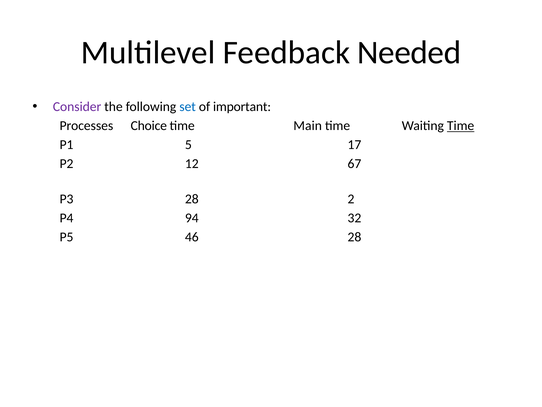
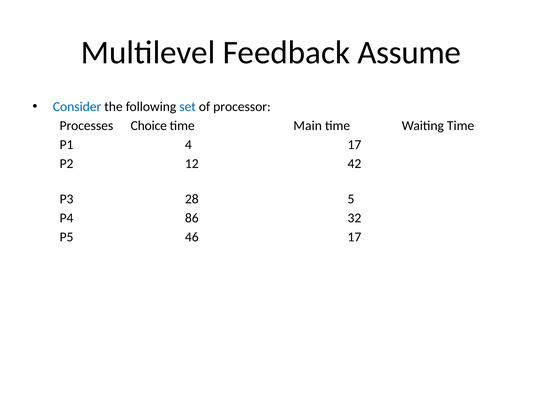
Needed: Needed -> Assume (409, 52)
Consider colour: purple -> blue (77, 107)
important: important -> processor (242, 107)
Time underline: present -> none (461, 126)
5: 5 -> 4 (188, 145)
67: 67 -> 42 (354, 164)
2: 2 -> 5 (351, 199)
94: 94 -> 86 (192, 218)
46 28: 28 -> 17 (354, 237)
